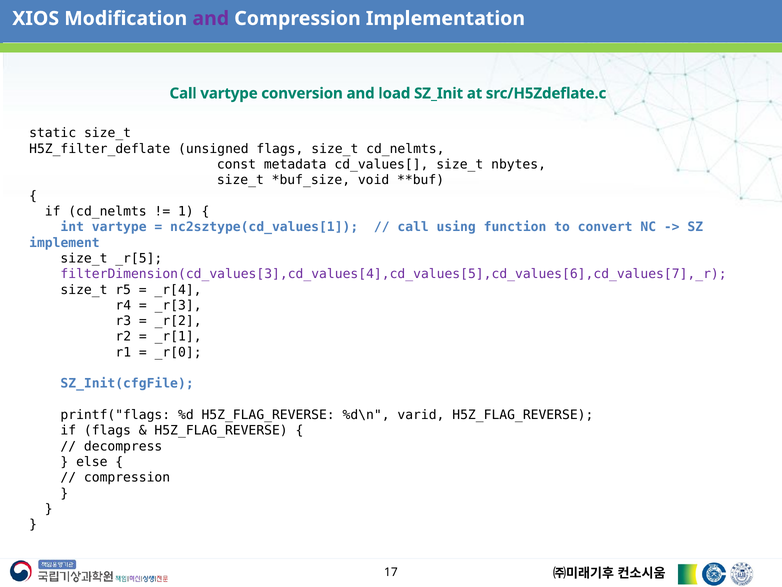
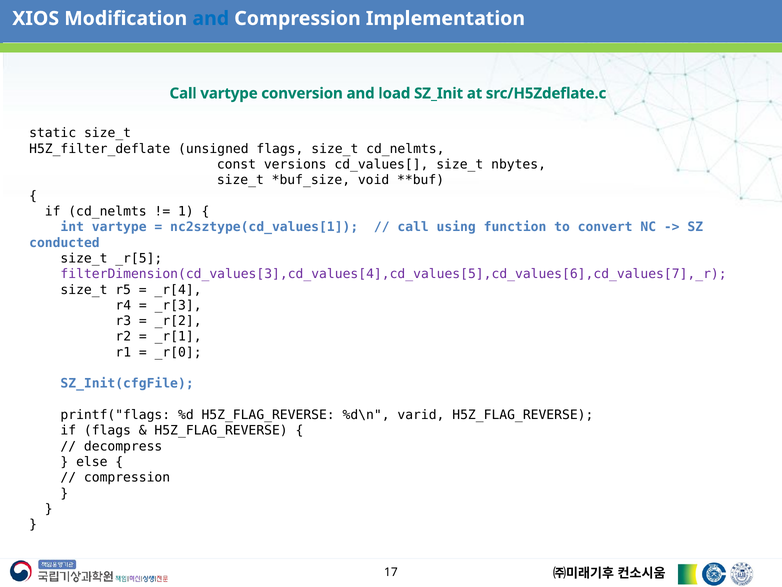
and colour: purple -> blue (211, 19)
metadata: metadata -> versions (295, 164)
implement: implement -> conducted (64, 243)
